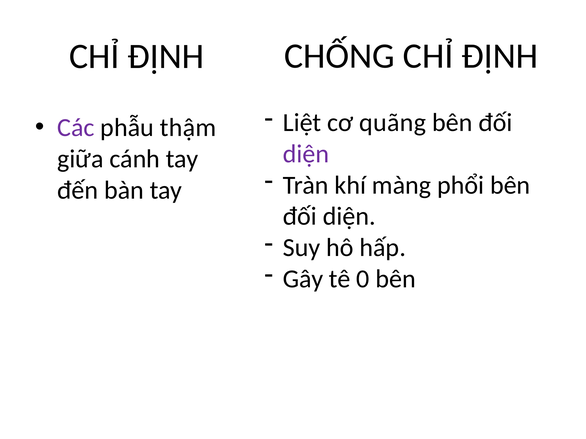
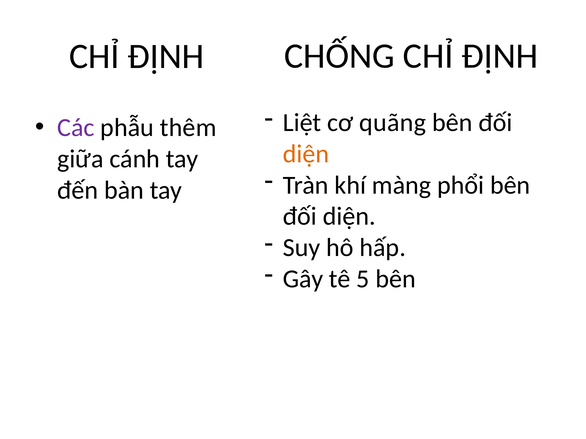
thậm: thậm -> thêm (188, 128)
diện colour: purple -> orange (306, 154)
0: 0 -> 5 (363, 279)
